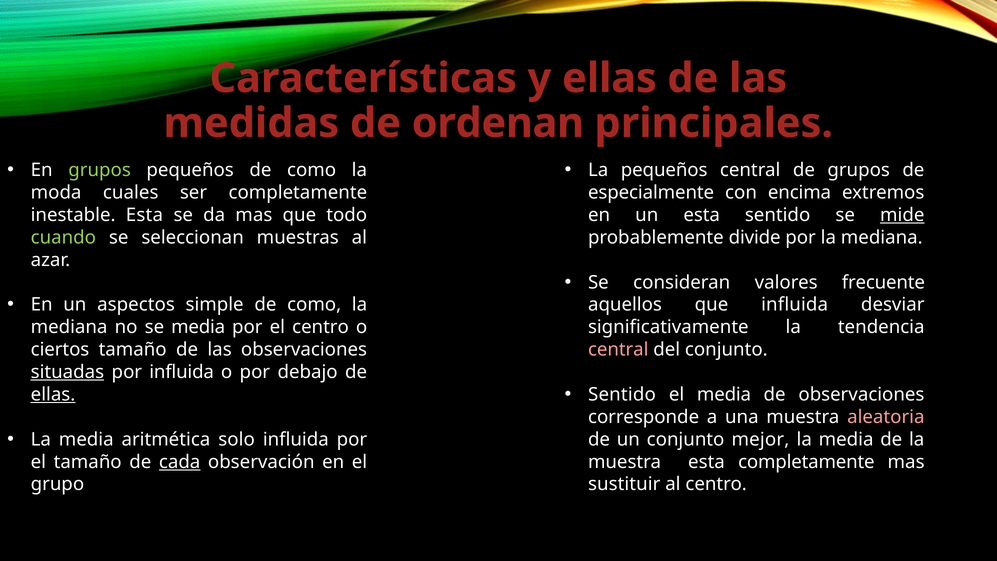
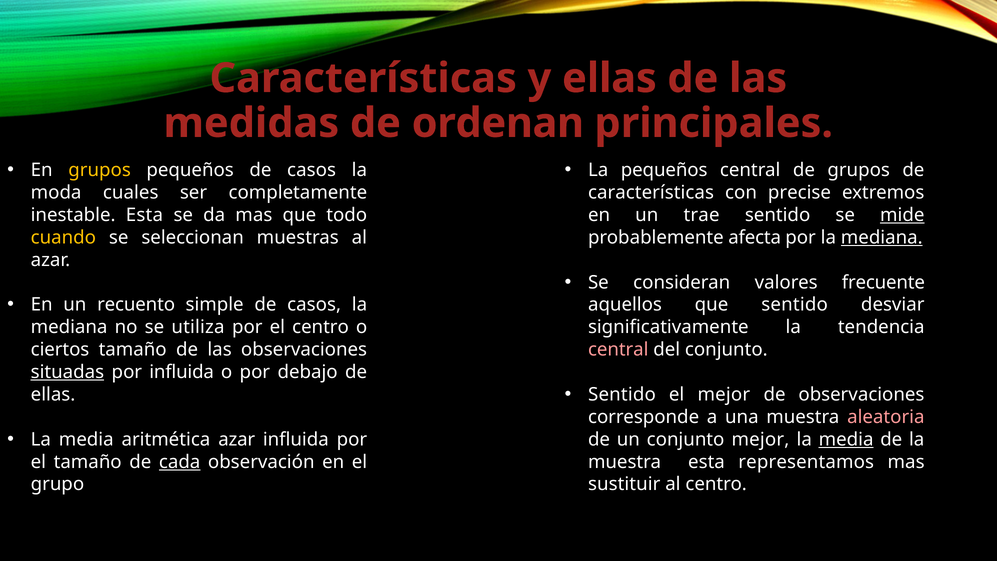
grupos colour: light green -> yellow (100, 170)
pequeños de como: como -> casos (312, 170)
especialmente: especialmente -> características (651, 193)
encima: encima -> precise (799, 193)
un esta: esta -> trae (702, 215)
cuando colour: light green -> yellow (63, 237)
divide: divide -> afecta (755, 237)
mediana underline: none -> present (882, 237)
aspectos: aspectos -> recuento (136, 305)
simple de como: como -> casos (314, 305)
que influida: influida -> sentido (795, 305)
se media: media -> utiliza (198, 327)
el media: media -> mejor (724, 394)
ellas underline: present -> none (53, 394)
aritmética solo: solo -> azar (237, 439)
media underline: none -> present (846, 439)
esta completamente: completamente -> representamos (806, 462)
